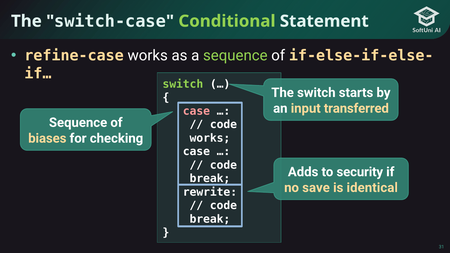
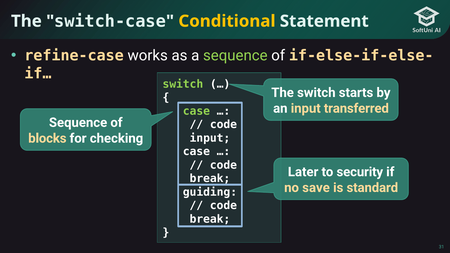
Conditional colour: light green -> yellow (227, 21)
case colour: pink -> light green (196, 111)
biases: biases -> blocks (47, 138)
works: works -> input (210, 138)
Adds: Adds -> Later (303, 172)
identical: identical -> standard (372, 188)
rewrite: rewrite -> guiding (210, 192)
